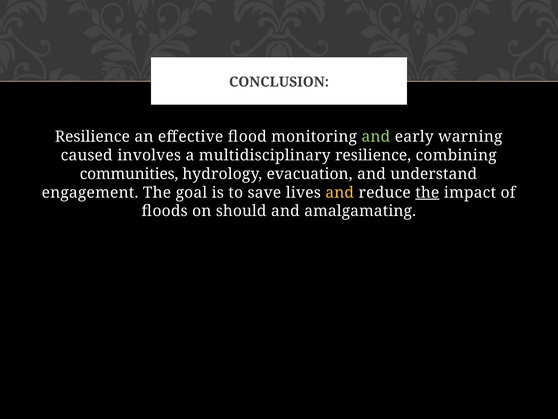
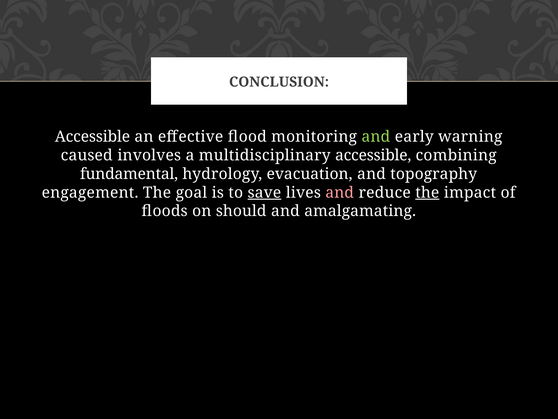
Resilience: Resilience -> Accessible (92, 136)
multidisciplinary resilience: resilience -> accessible (373, 155)
communities: communities -> fundamental (129, 174)
understand: understand -> topography (434, 174)
save underline: none -> present (264, 192)
and colour: yellow -> pink (340, 192)
